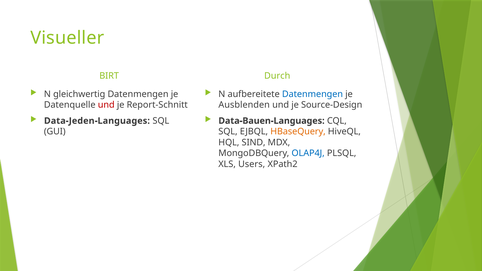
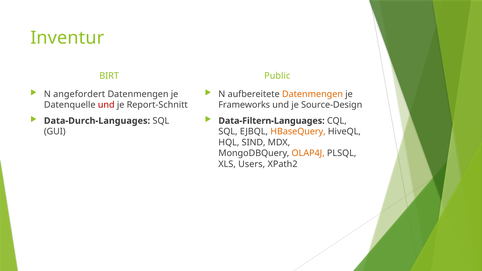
Visueller: Visueller -> Inventur (67, 38)
Durch: Durch -> Public (277, 76)
gleichwertig: gleichwertig -> angefordert (79, 94)
Datenmengen colour: blue -> orange (313, 94)
Ausblenden: Ausblenden -> Frameworks (244, 105)
Data-Jeden-Languages: Data-Jeden-Languages -> Data-Durch-Languages (97, 121)
Data-Bauen-Languages: Data-Bauen-Languages -> Data-Filtern-Languages (272, 121)
OLAP4J colour: blue -> orange (308, 153)
